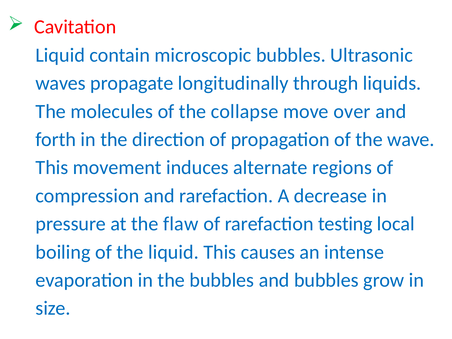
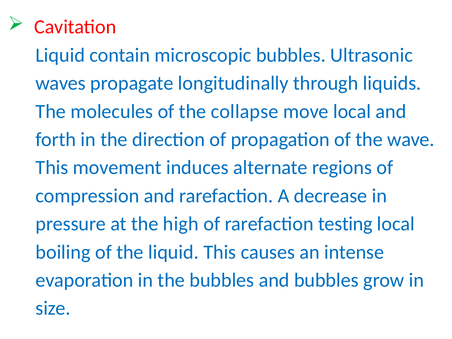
move over: over -> local (352, 111)
flaw: flaw -> high (181, 224)
